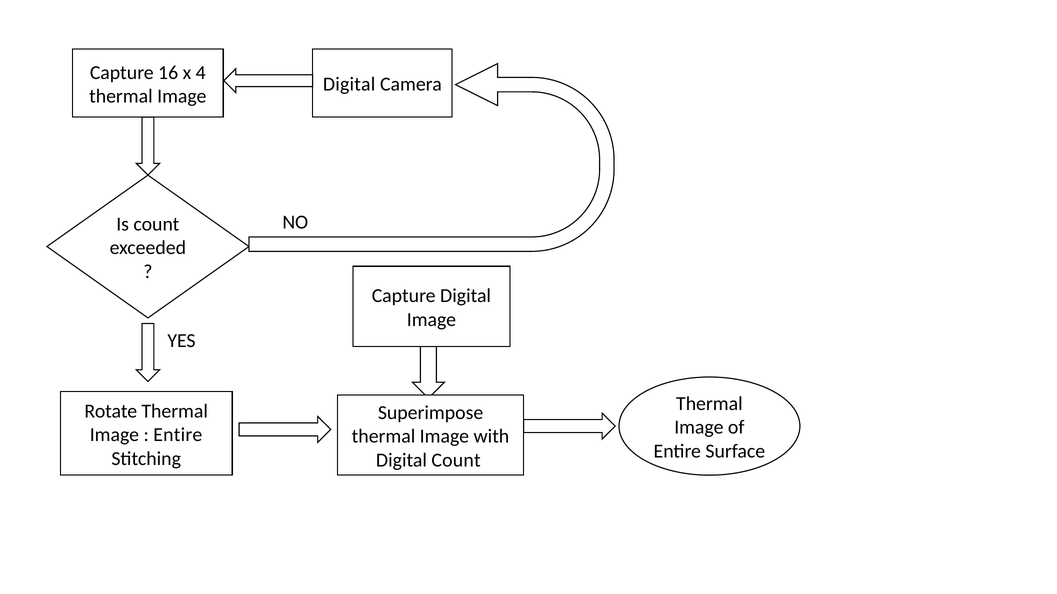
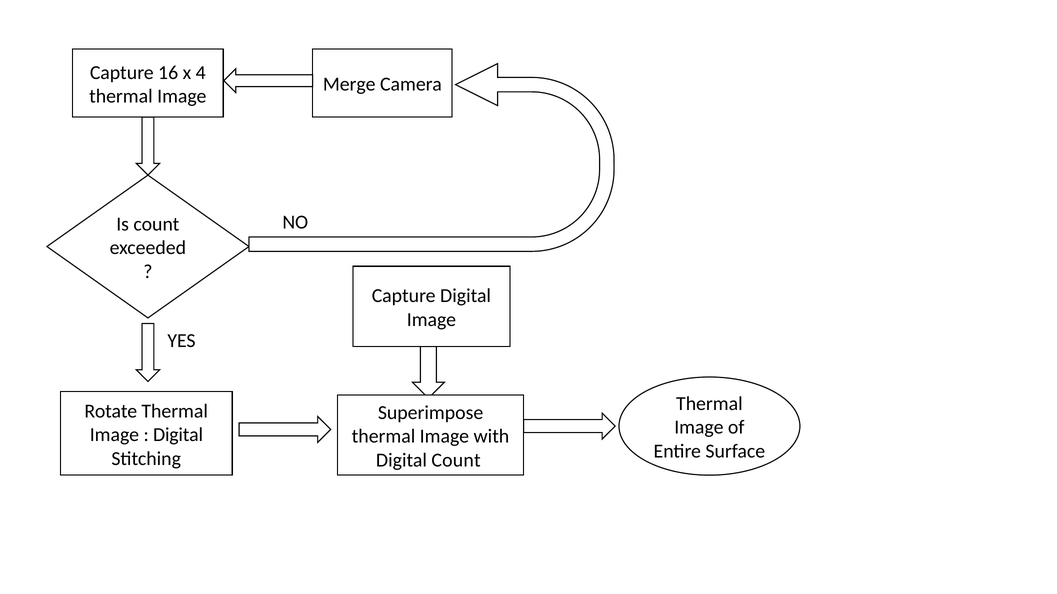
Digital: Digital -> Merge (349, 85)
Entire: Entire -> Digital (178, 435)
